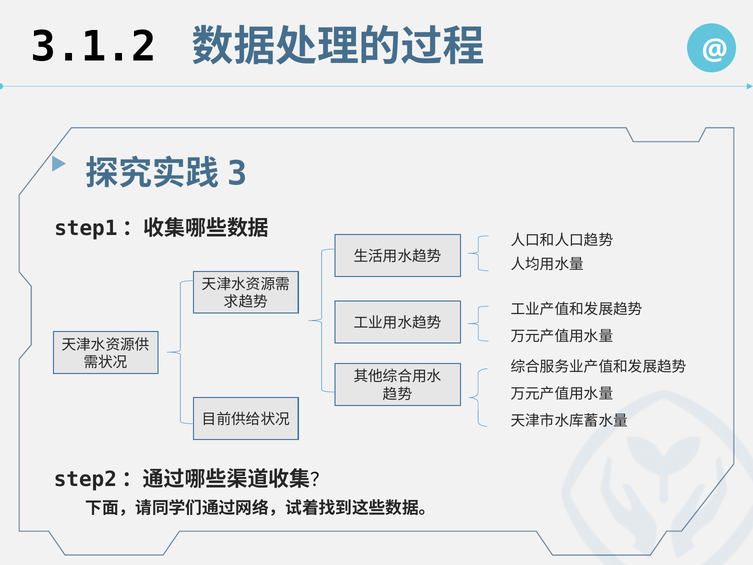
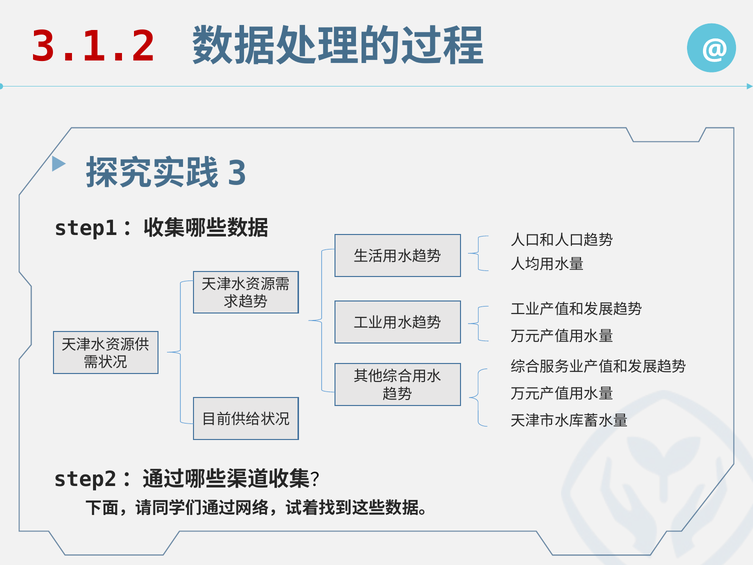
3.1.2 colour: black -> red (94, 47)
